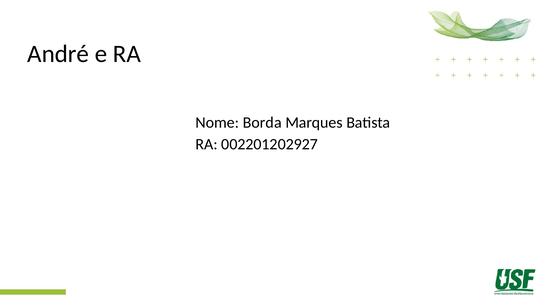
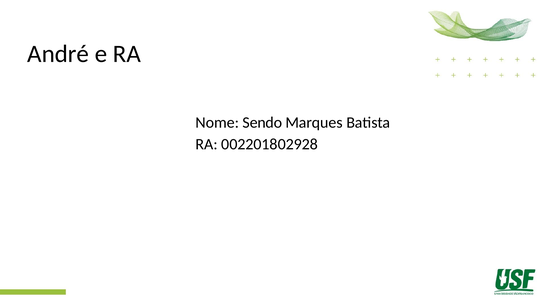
Borda: Borda -> Sendo (262, 123)
002201202927: 002201202927 -> 002201802928 (270, 144)
